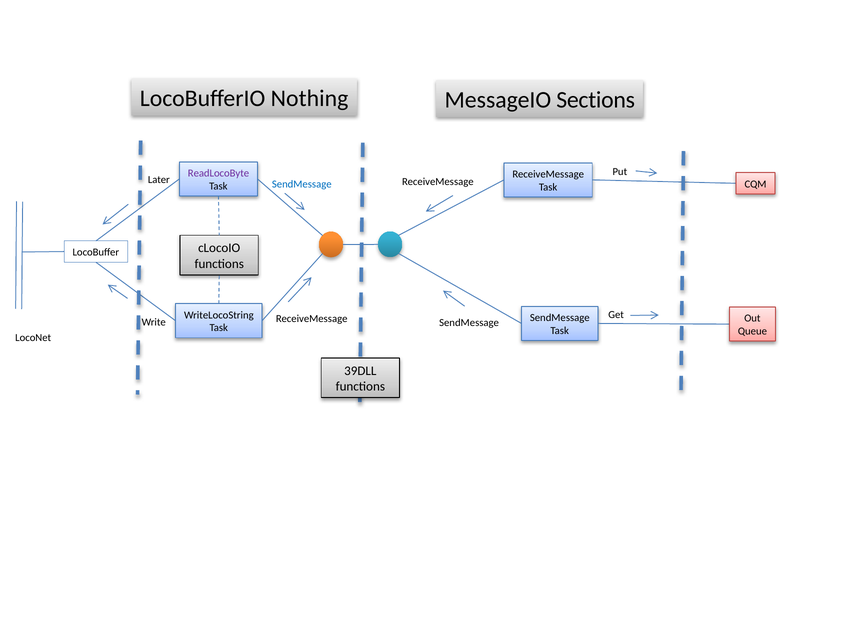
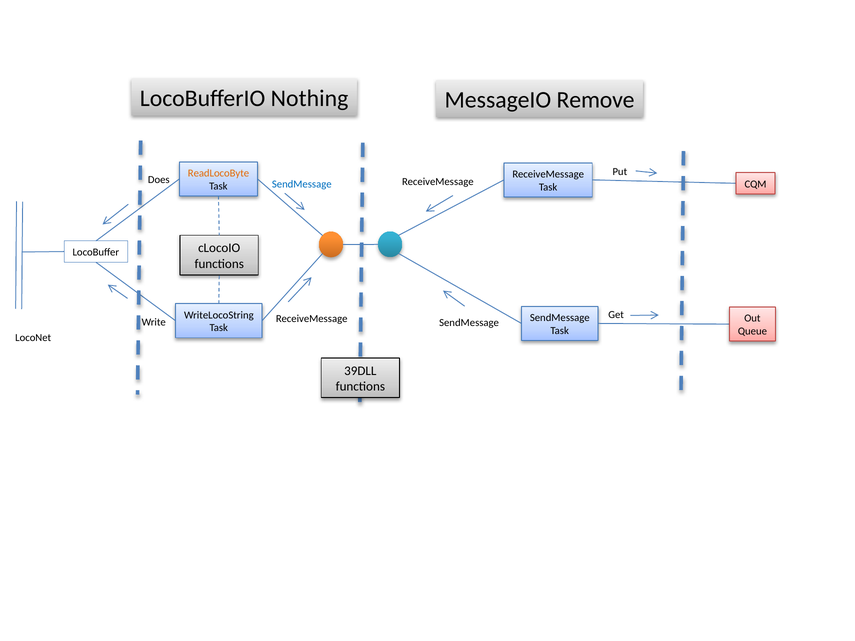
Sections: Sections -> Remove (596, 100)
ReadLocoByte colour: purple -> orange (218, 173)
Later: Later -> Does (159, 180)
